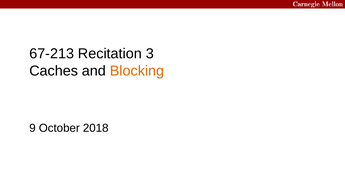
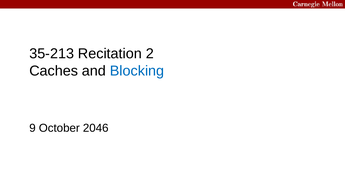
67-213: 67-213 -> 35-213 (52, 54)
3: 3 -> 2 (150, 54)
Blocking colour: orange -> blue (137, 71)
2018: 2018 -> 2046 (96, 128)
